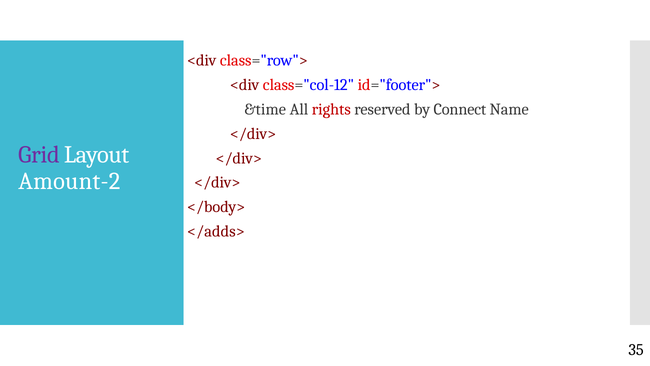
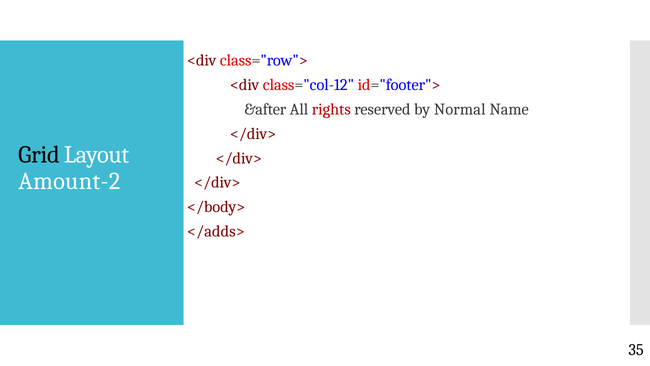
&time: &time -> &after (265, 109)
Connect: Connect -> Normal (460, 109)
Grid colour: purple -> black (39, 155)
